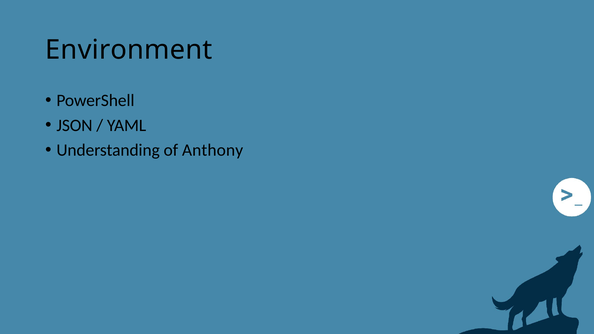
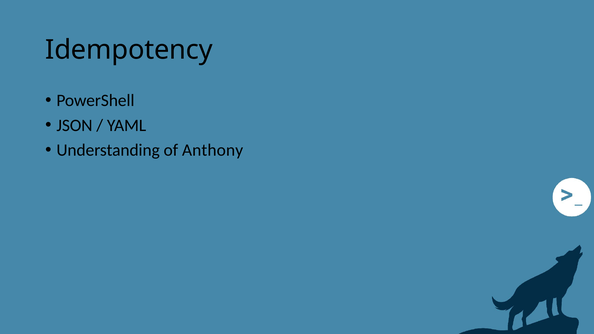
Environment: Environment -> Idempotency (129, 50)
